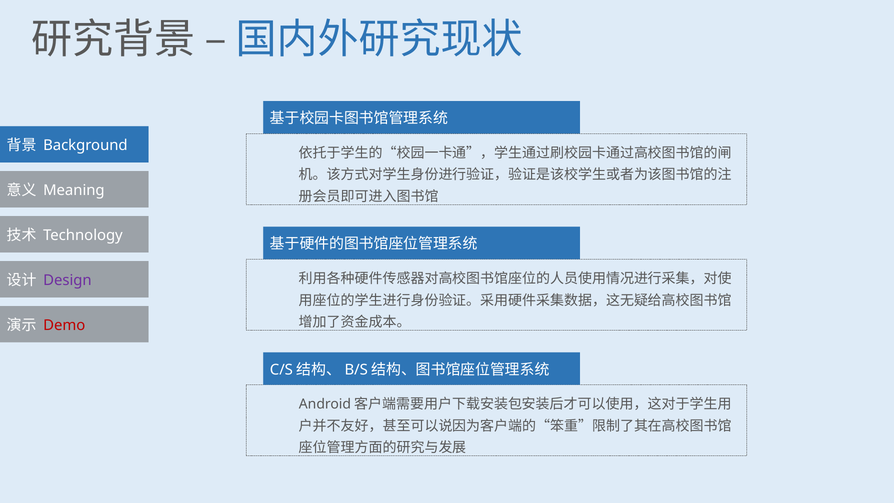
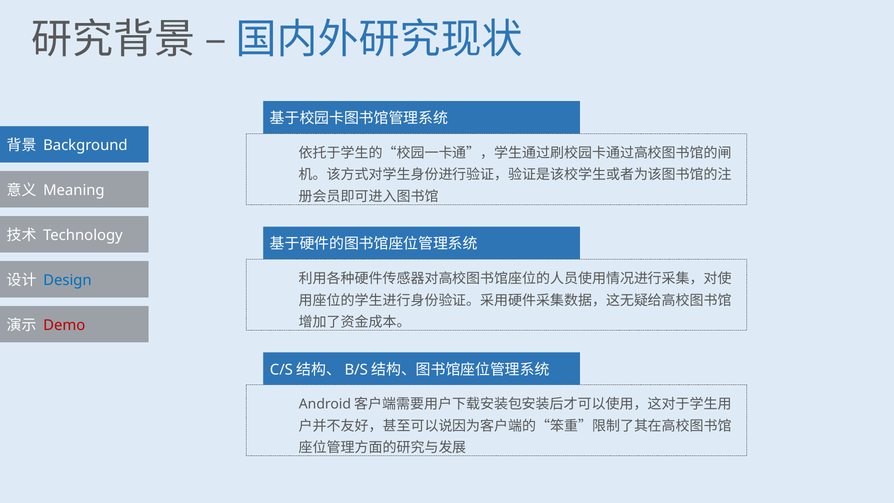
Design colour: purple -> blue (67, 280)
